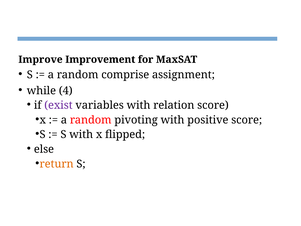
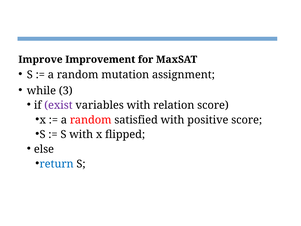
comprise: comprise -> mutation (125, 75)
4: 4 -> 3 (66, 91)
pivoting: pivoting -> satisfied (136, 120)
return colour: orange -> blue (57, 164)
